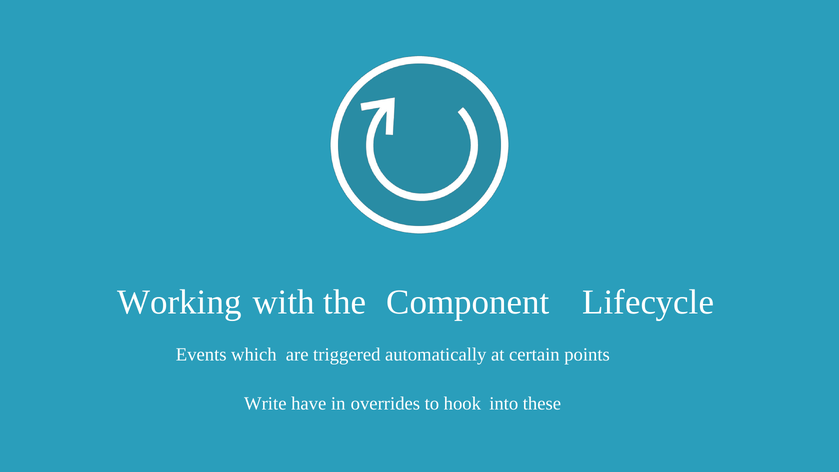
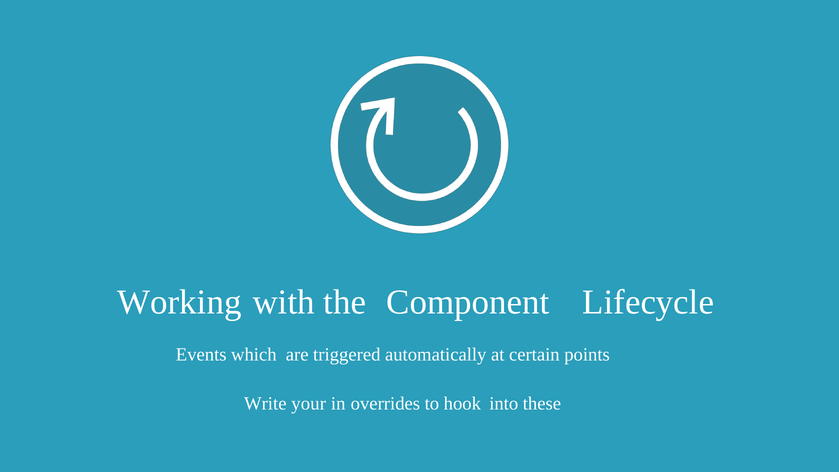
have: have -> your (309, 404)
